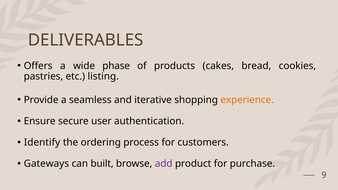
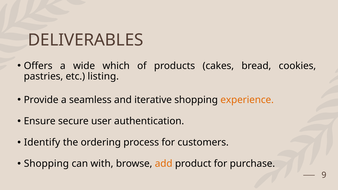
phase: phase -> which (116, 66)
Gateways: Gateways -> Shopping (46, 164)
built: built -> with (102, 164)
add colour: purple -> orange (164, 164)
